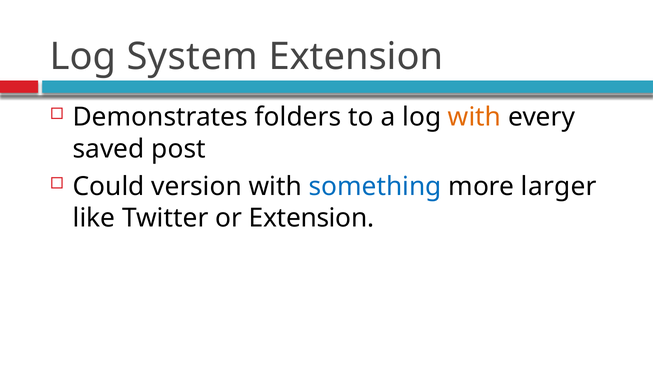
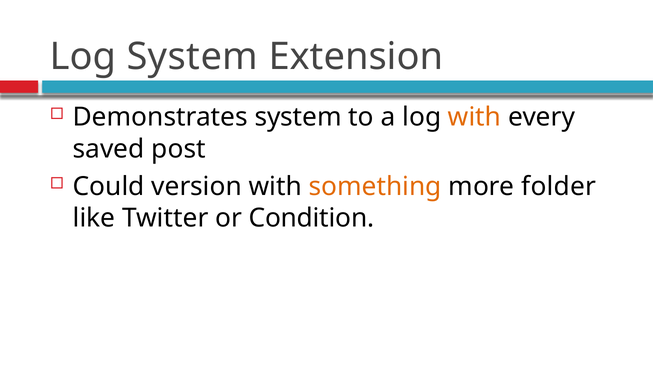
Demonstrates folders: folders -> system (298, 117)
something colour: blue -> orange (375, 187)
larger: larger -> folder (559, 187)
or Extension: Extension -> Condition (311, 218)
